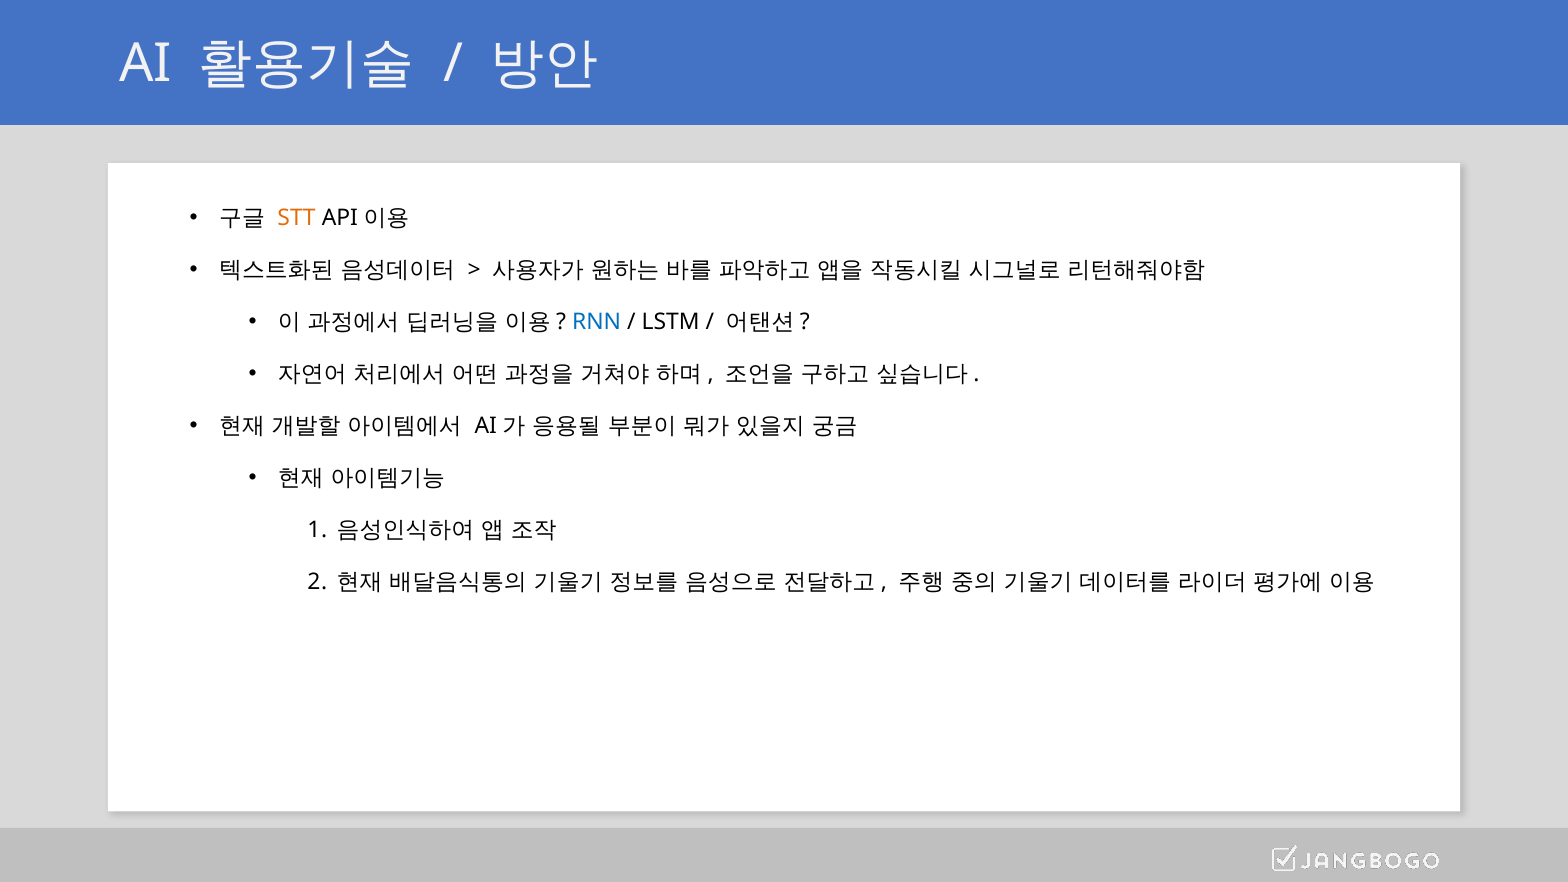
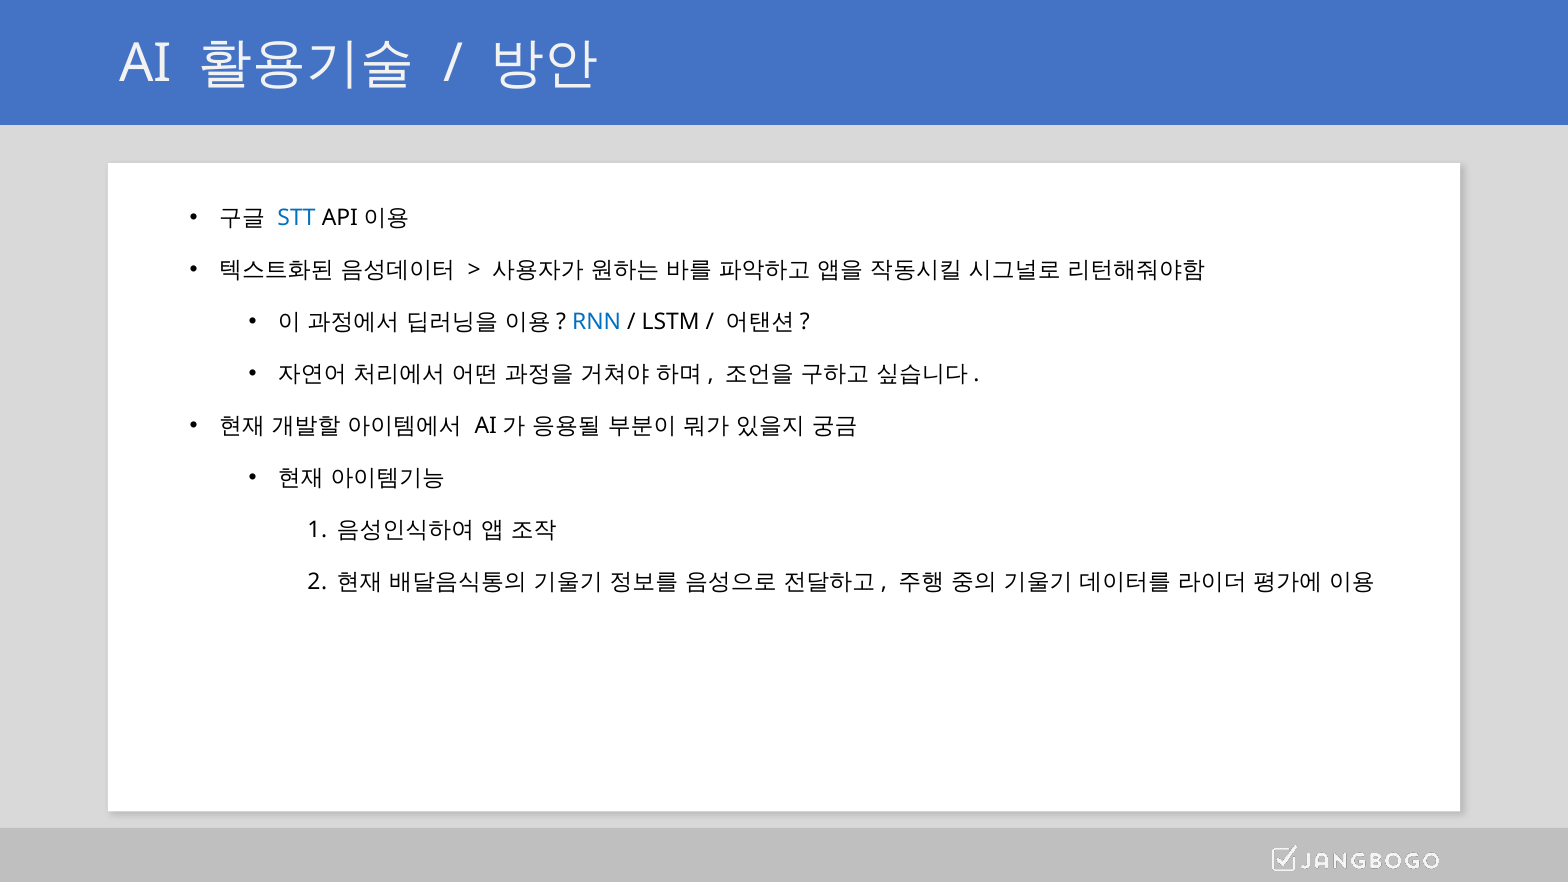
STT colour: orange -> blue (296, 218)
